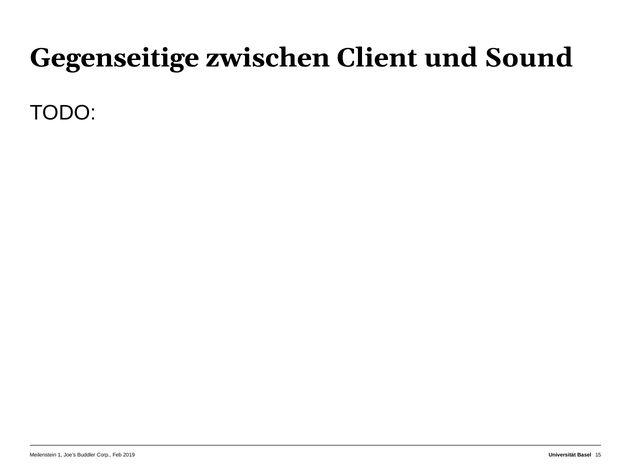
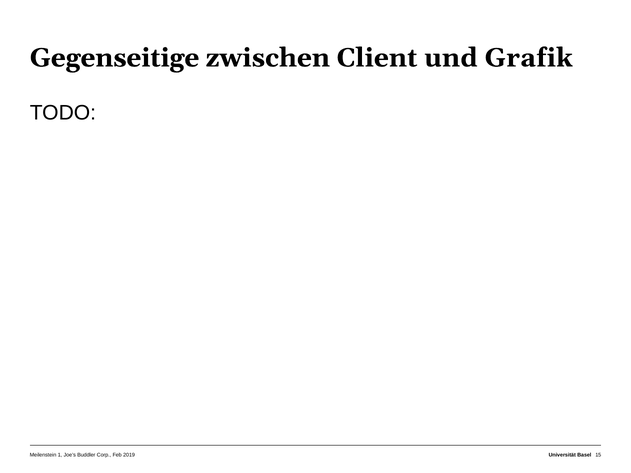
Sound: Sound -> Grafik (529, 58)
